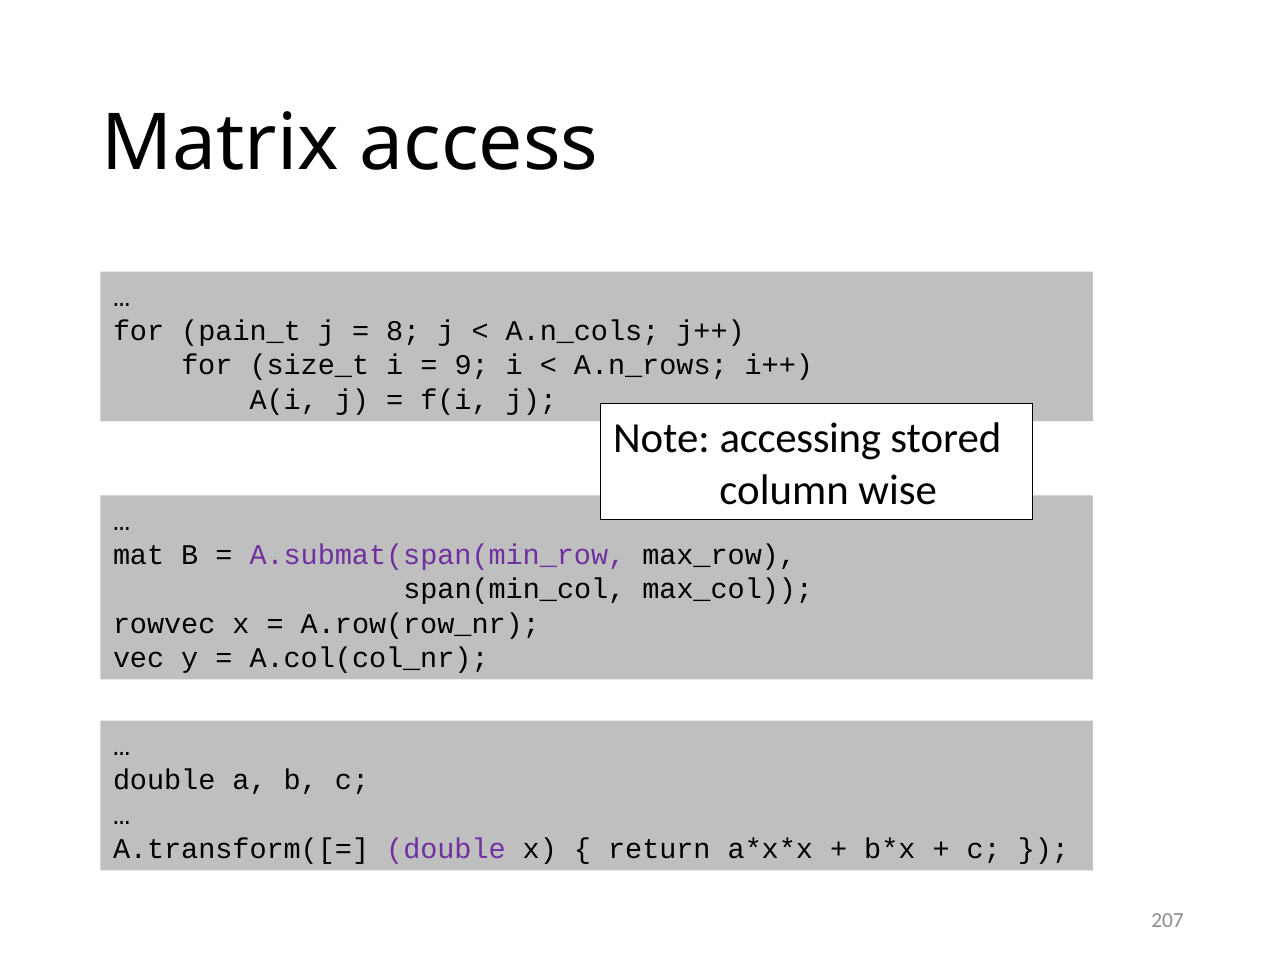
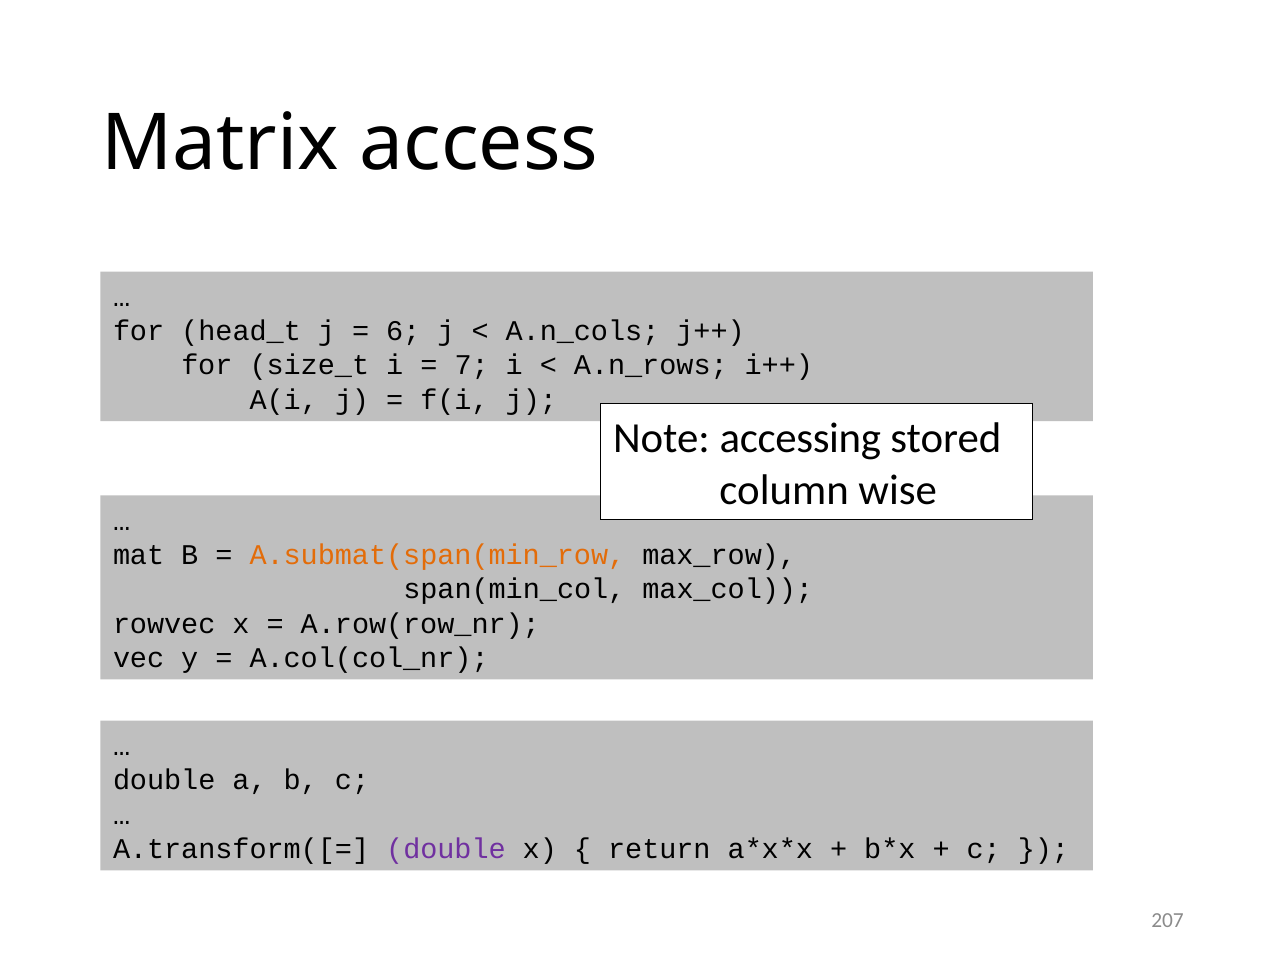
pain_t: pain_t -> head_t (241, 331)
8: 8 -> 6 (403, 331)
9: 9 -> 7 (472, 365)
A.submat(span(min_row colour: purple -> orange (437, 555)
